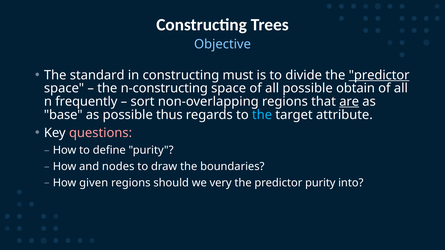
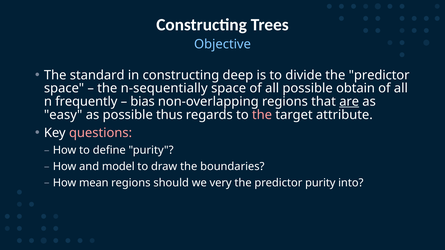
must: must -> deep (238, 75)
predictor underline: present -> none (379, 75)
n-constructing: n-constructing -> n-sequentially (164, 88)
sort: sort -> bias (143, 102)
base: base -> easy (63, 115)
the colour: light blue -> pink (262, 115)
nodes: nodes -> model (118, 167)
given: given -> mean (94, 183)
